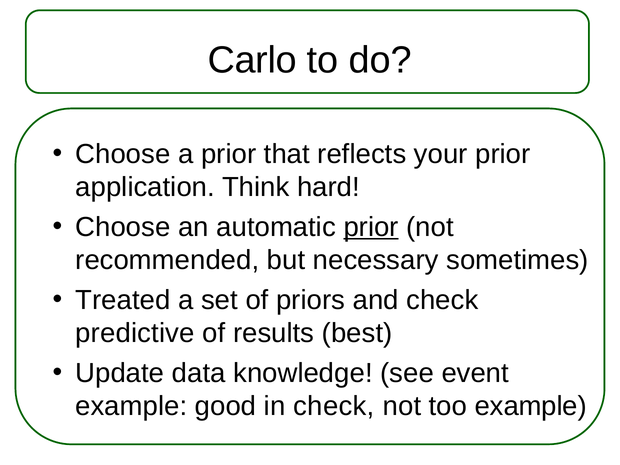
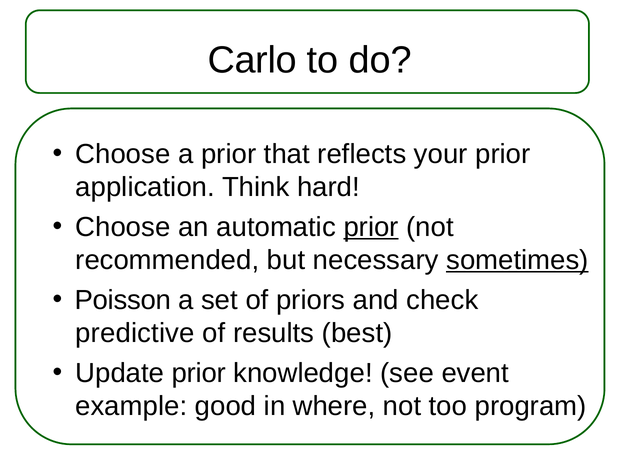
sometimes underline: none -> present (517, 260)
Treated: Treated -> Poisson (123, 300)
Update data: data -> prior (199, 373)
in check: check -> where (334, 406)
too example: example -> program (531, 406)
